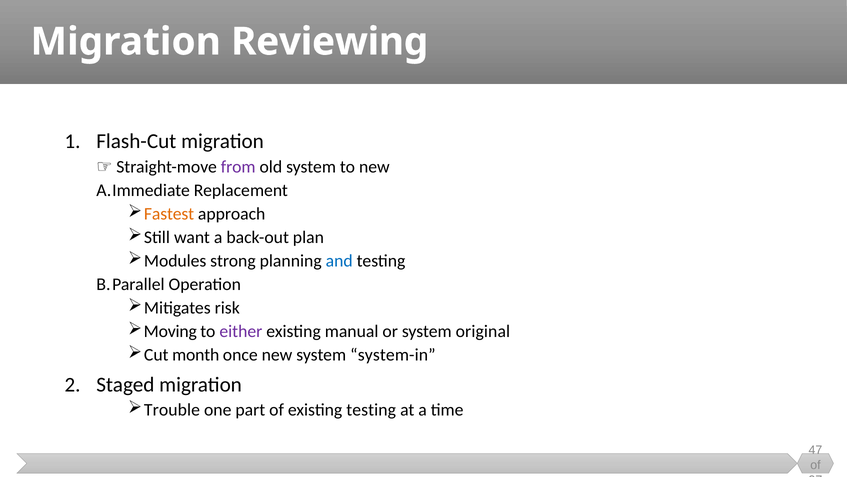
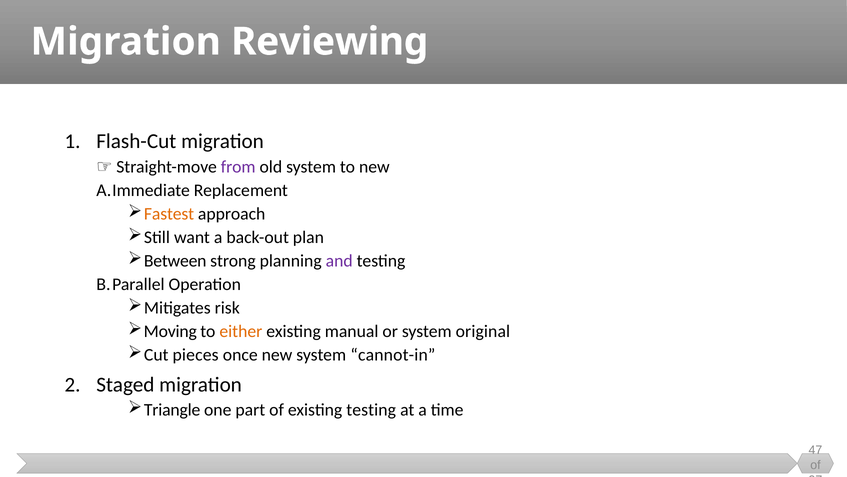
Modules: Modules -> Between (175, 261)
and colour: blue -> purple (339, 261)
either colour: purple -> orange (241, 331)
month: month -> pieces (196, 354)
system-in: system-in -> cannot-in (393, 354)
Trouble: Trouble -> Triangle (172, 410)
